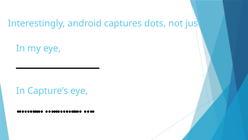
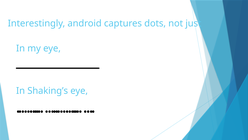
Capture’s: Capture’s -> Shaking’s (48, 90)
